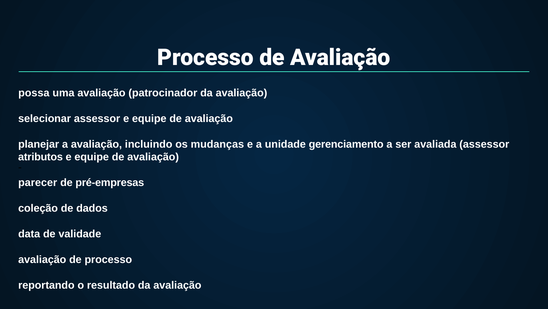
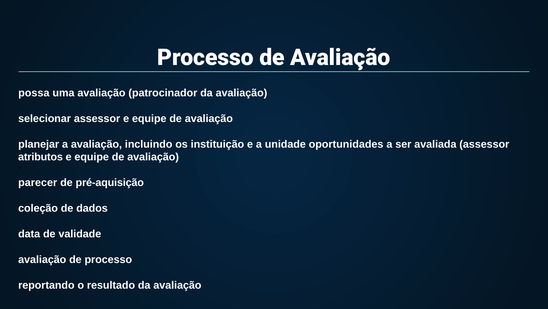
mudanças: mudanças -> instituição (217, 144)
gerenciamento: gerenciamento -> oportunidades (346, 144)
pré-empresas: pré-empresas -> pré-aquisição (110, 182)
